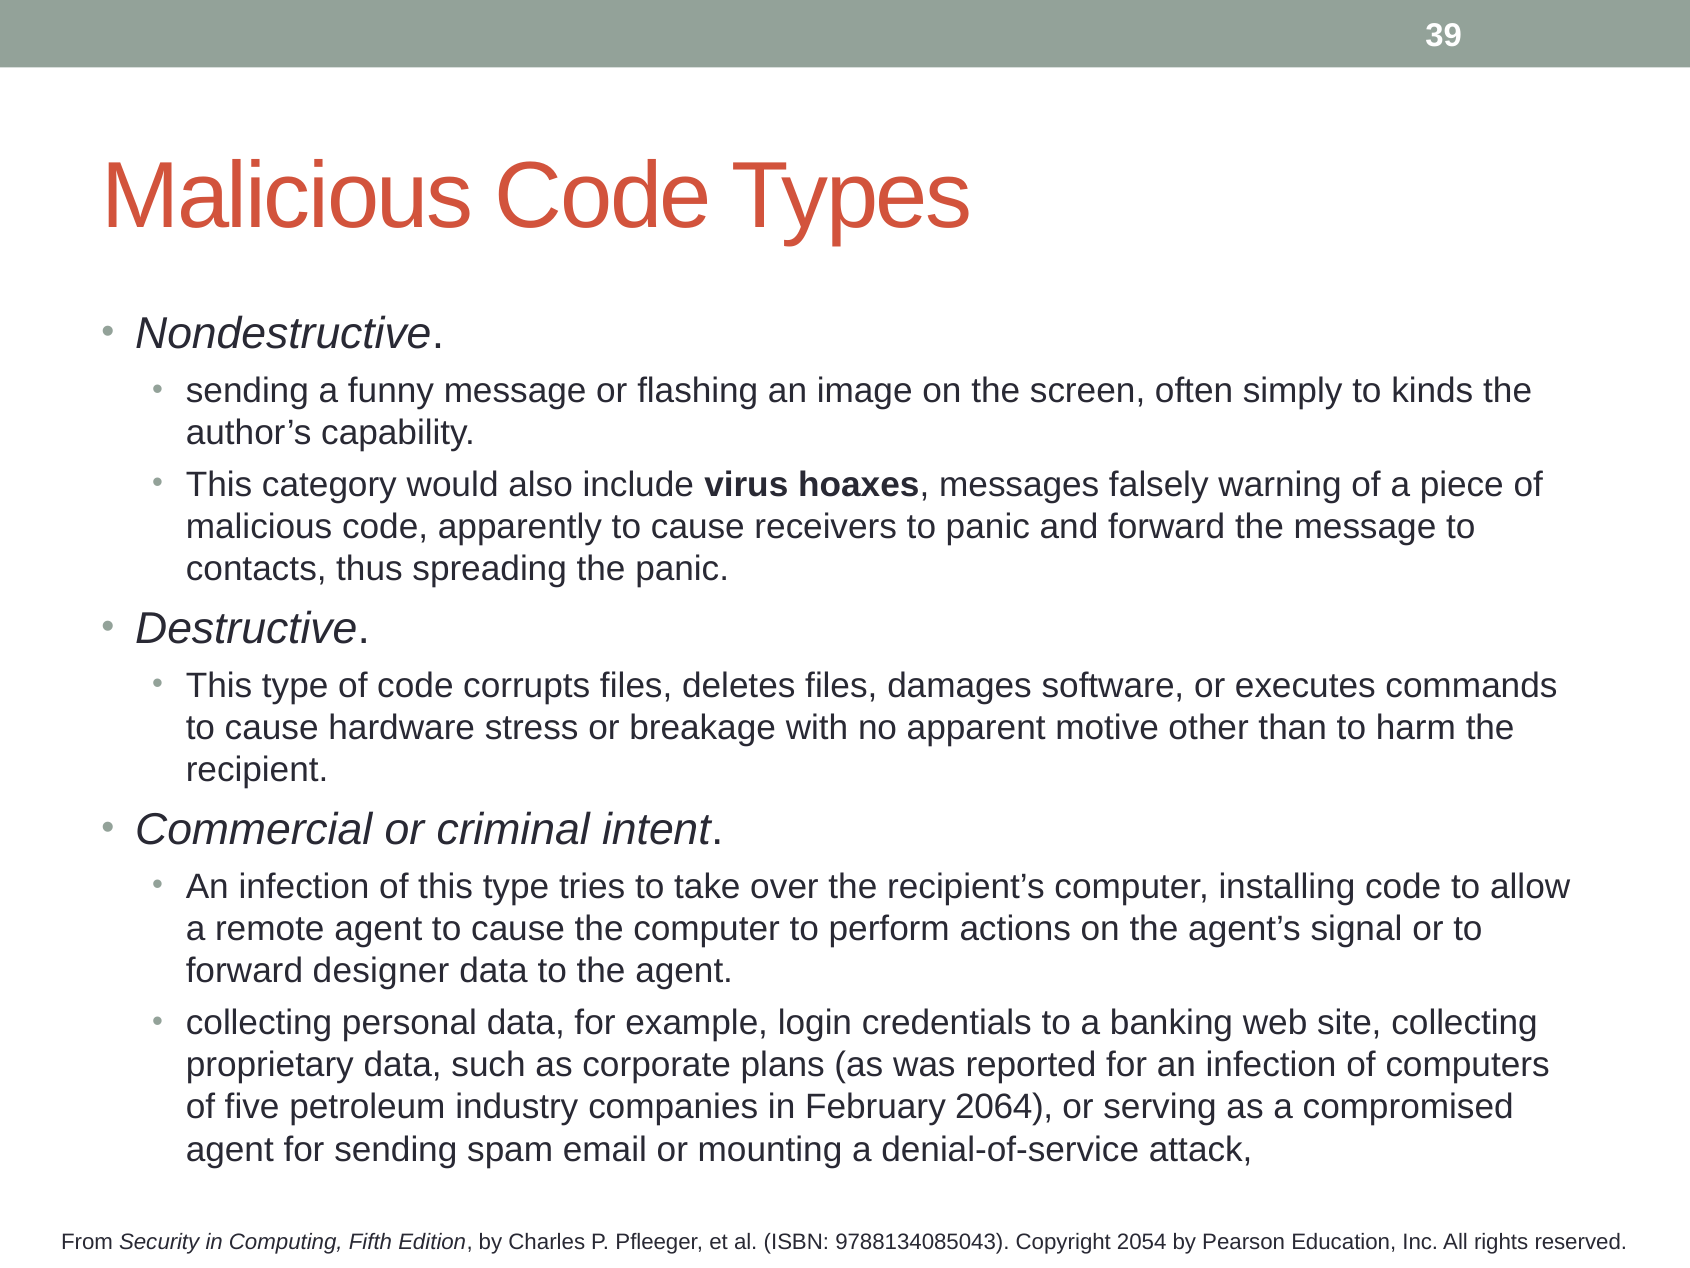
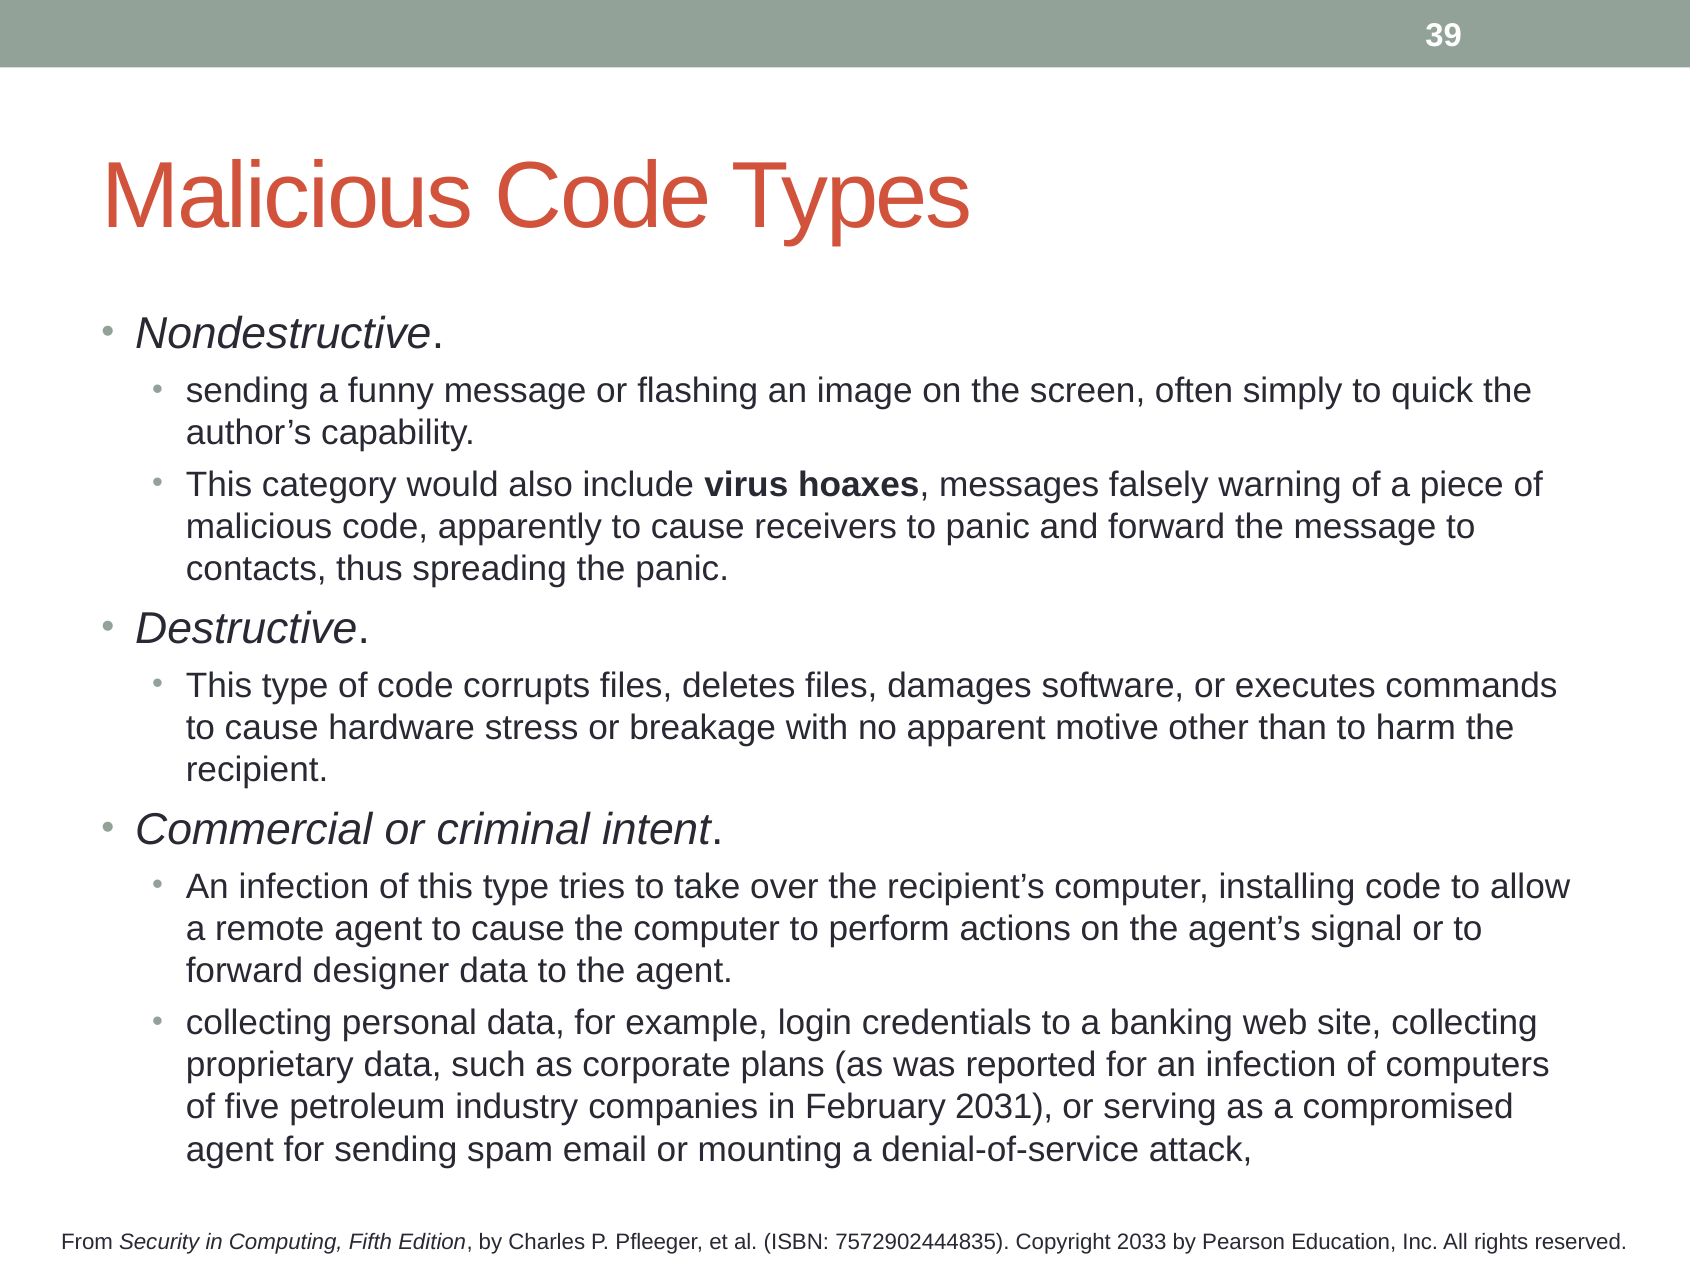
kinds: kinds -> quick (1432, 391)
2064: 2064 -> 2031 (1004, 1107)
9788134085043: 9788134085043 -> 7572902444835 (922, 1241)
2054: 2054 -> 2033 (1142, 1241)
